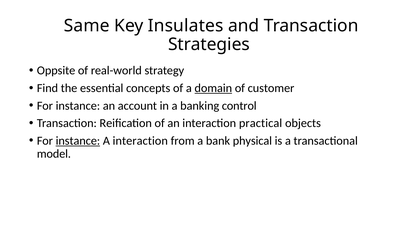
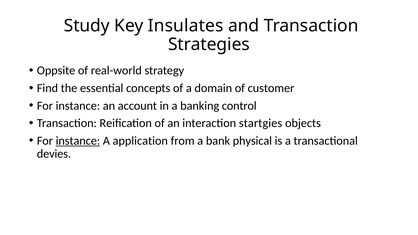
Same: Same -> Study (87, 26)
domain underline: present -> none (213, 88)
practical: practical -> startgies (261, 123)
A interaction: interaction -> application (140, 141)
model: model -> devies (54, 154)
